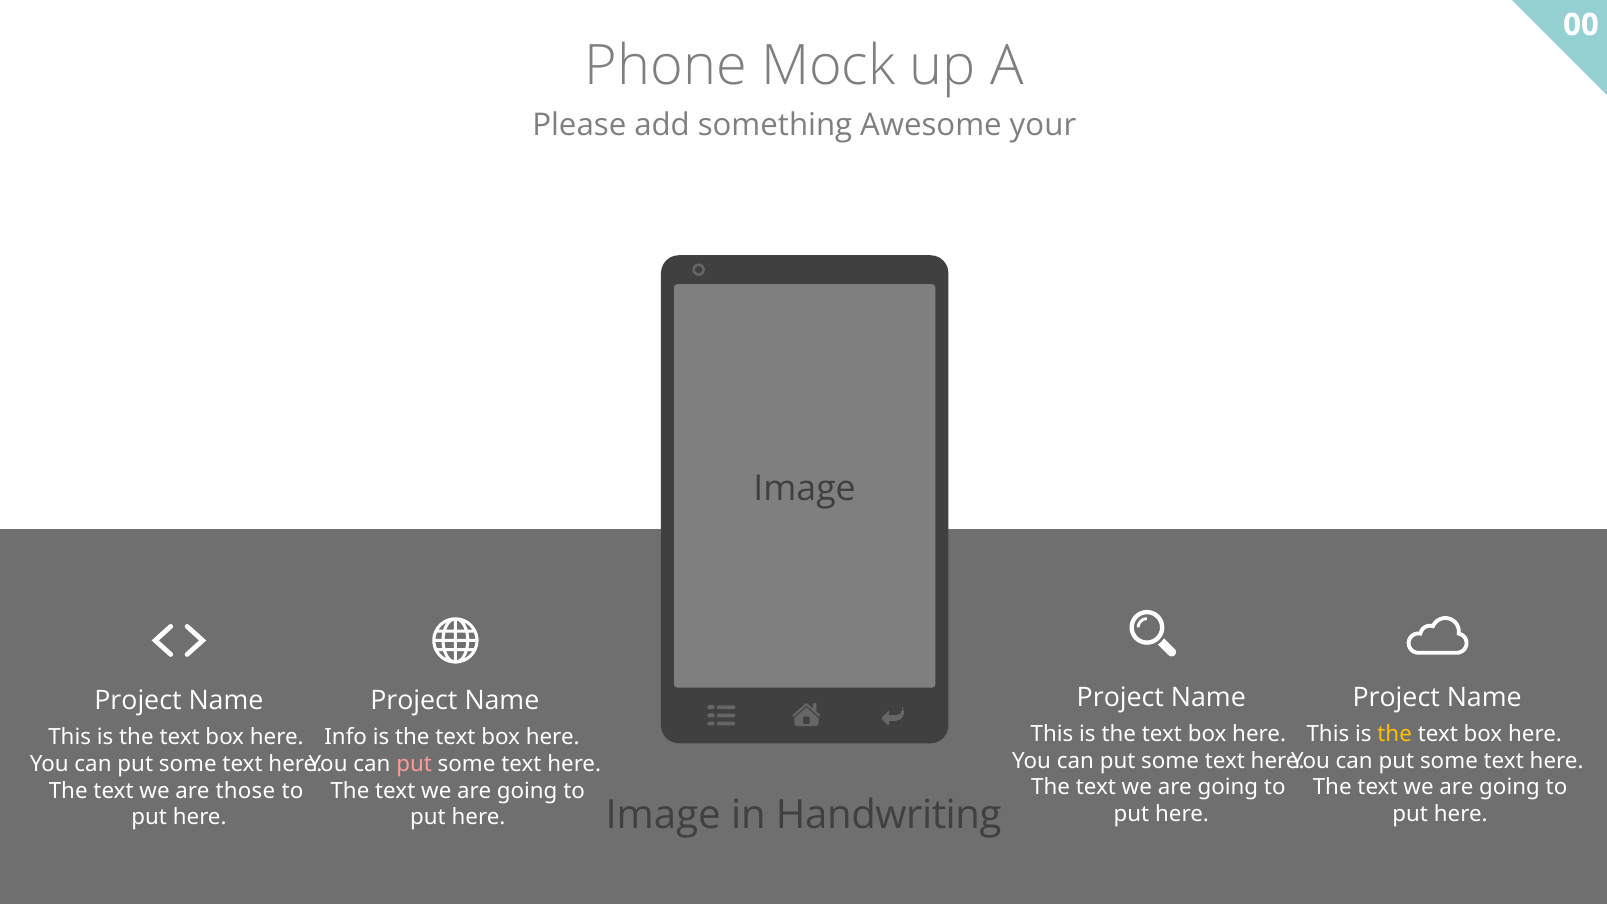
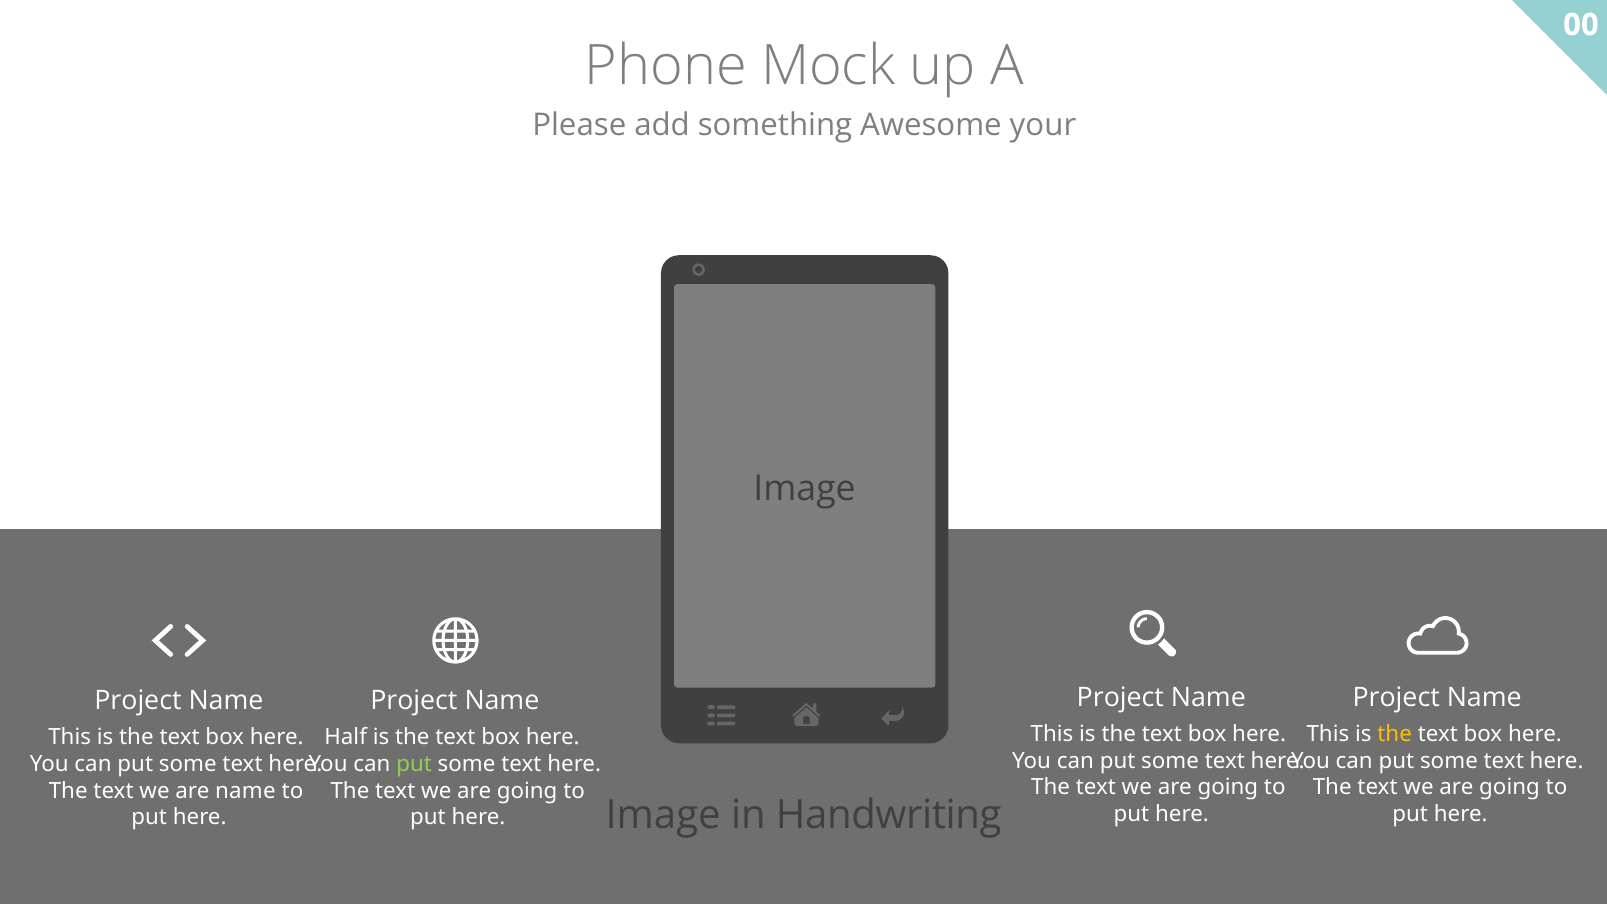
Info: Info -> Half (346, 737)
put colour: pink -> light green (414, 764)
are those: those -> name (245, 791)
